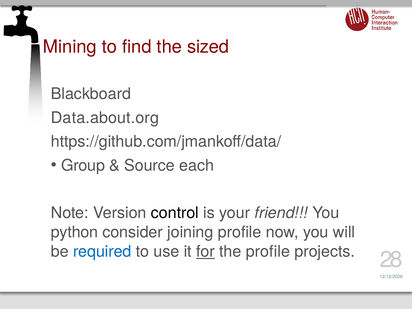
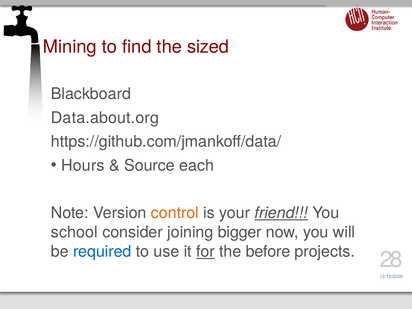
Group: Group -> Hours (83, 165)
control colour: black -> orange (175, 213)
friend underline: none -> present (281, 213)
python: python -> school (74, 232)
joining profile: profile -> bigger (240, 232)
the profile: profile -> before (268, 251)
